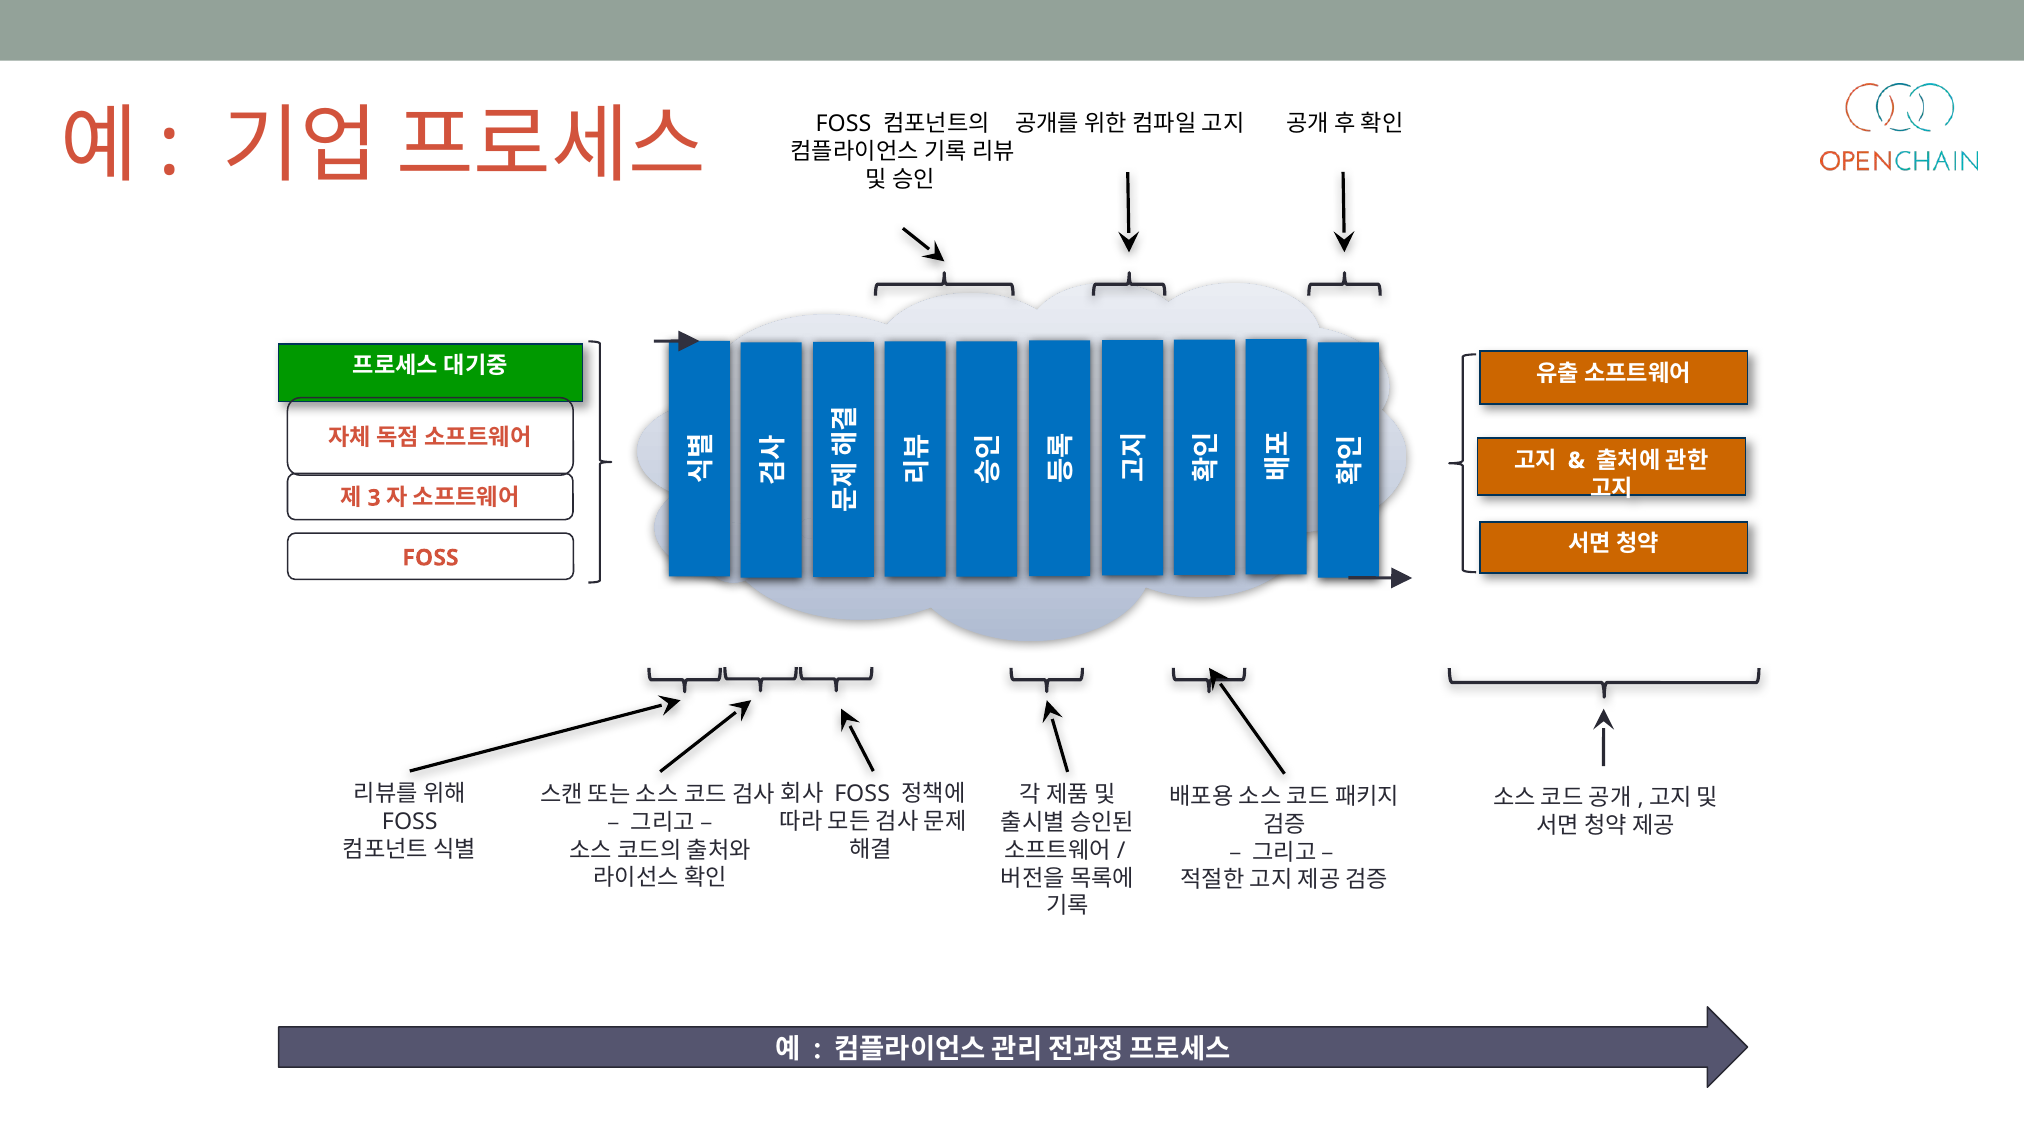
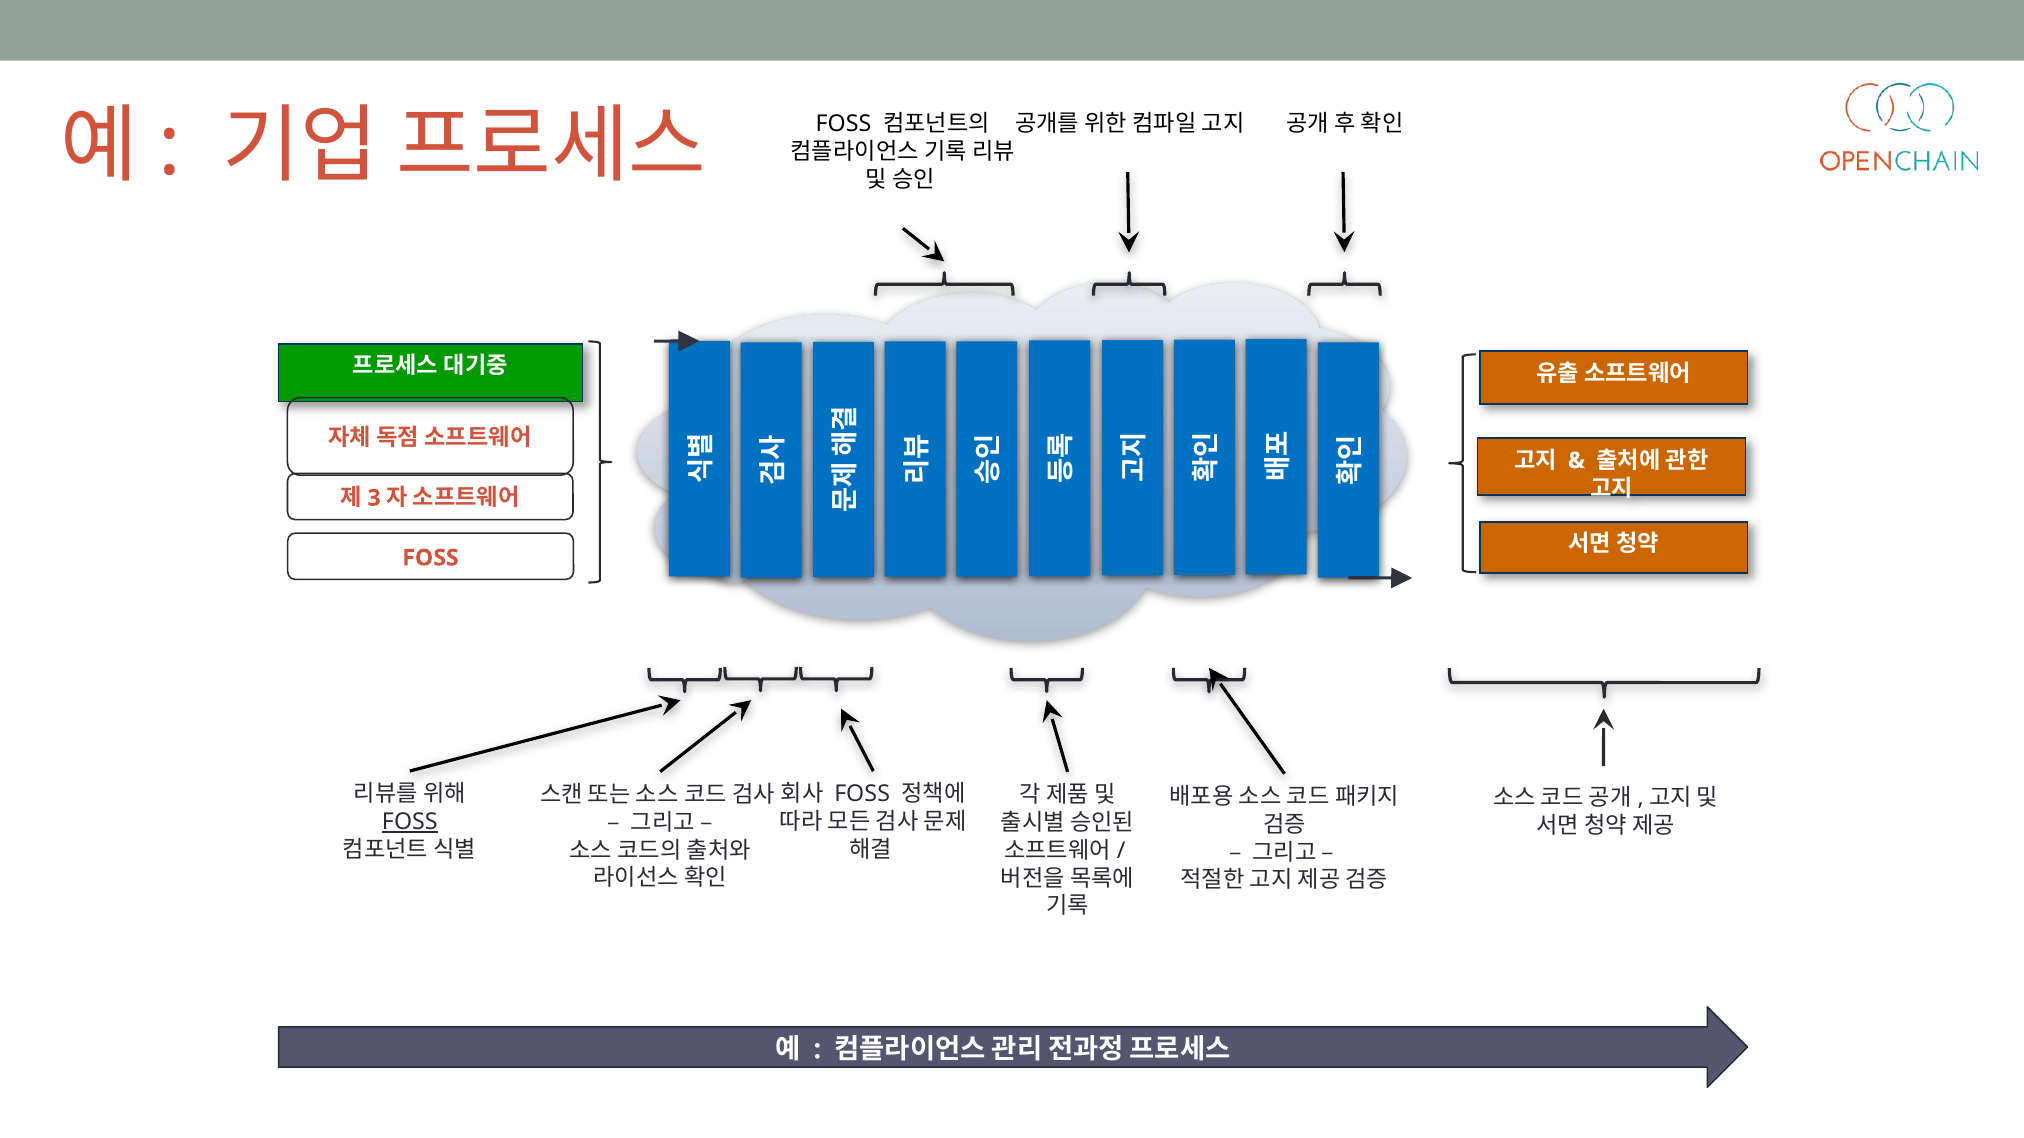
FOSS underline: none -> present (410, 822)
